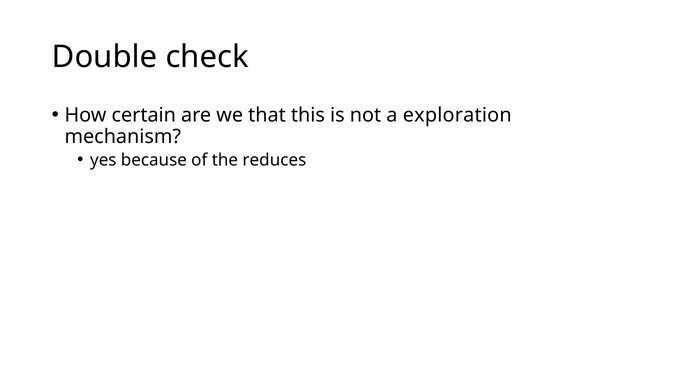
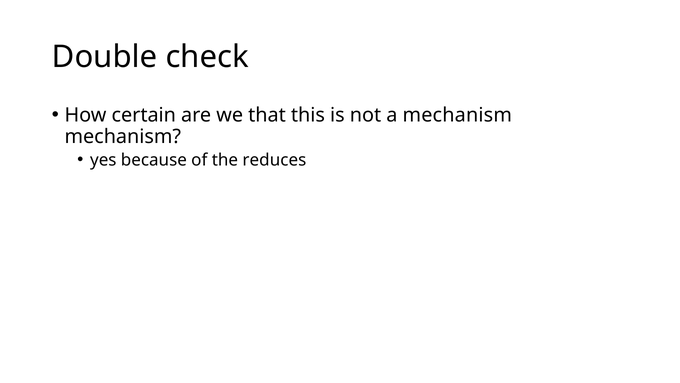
a exploration: exploration -> mechanism (457, 115)
